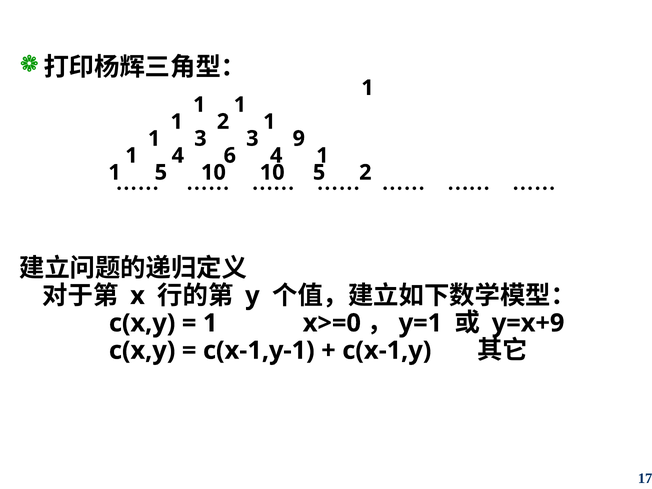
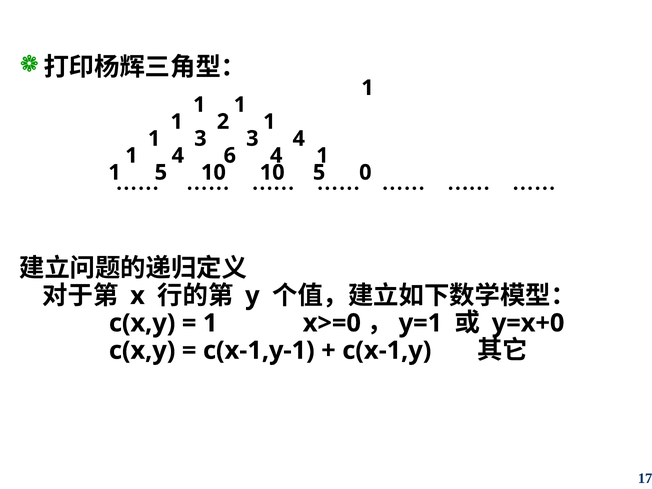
3 9: 9 -> 4 (299, 139)
5 2: 2 -> 0 (365, 172)
y=x+9: y=x+9 -> y=x+0 (528, 323)
